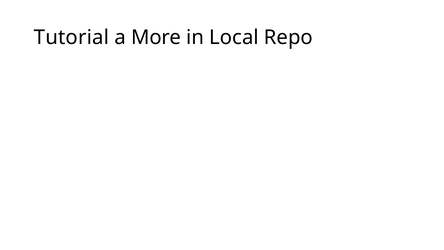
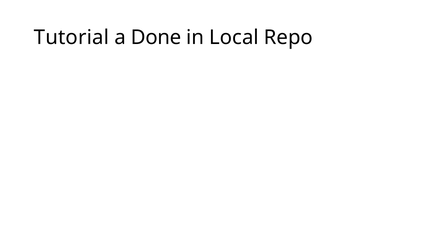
More: More -> Done (156, 37)
